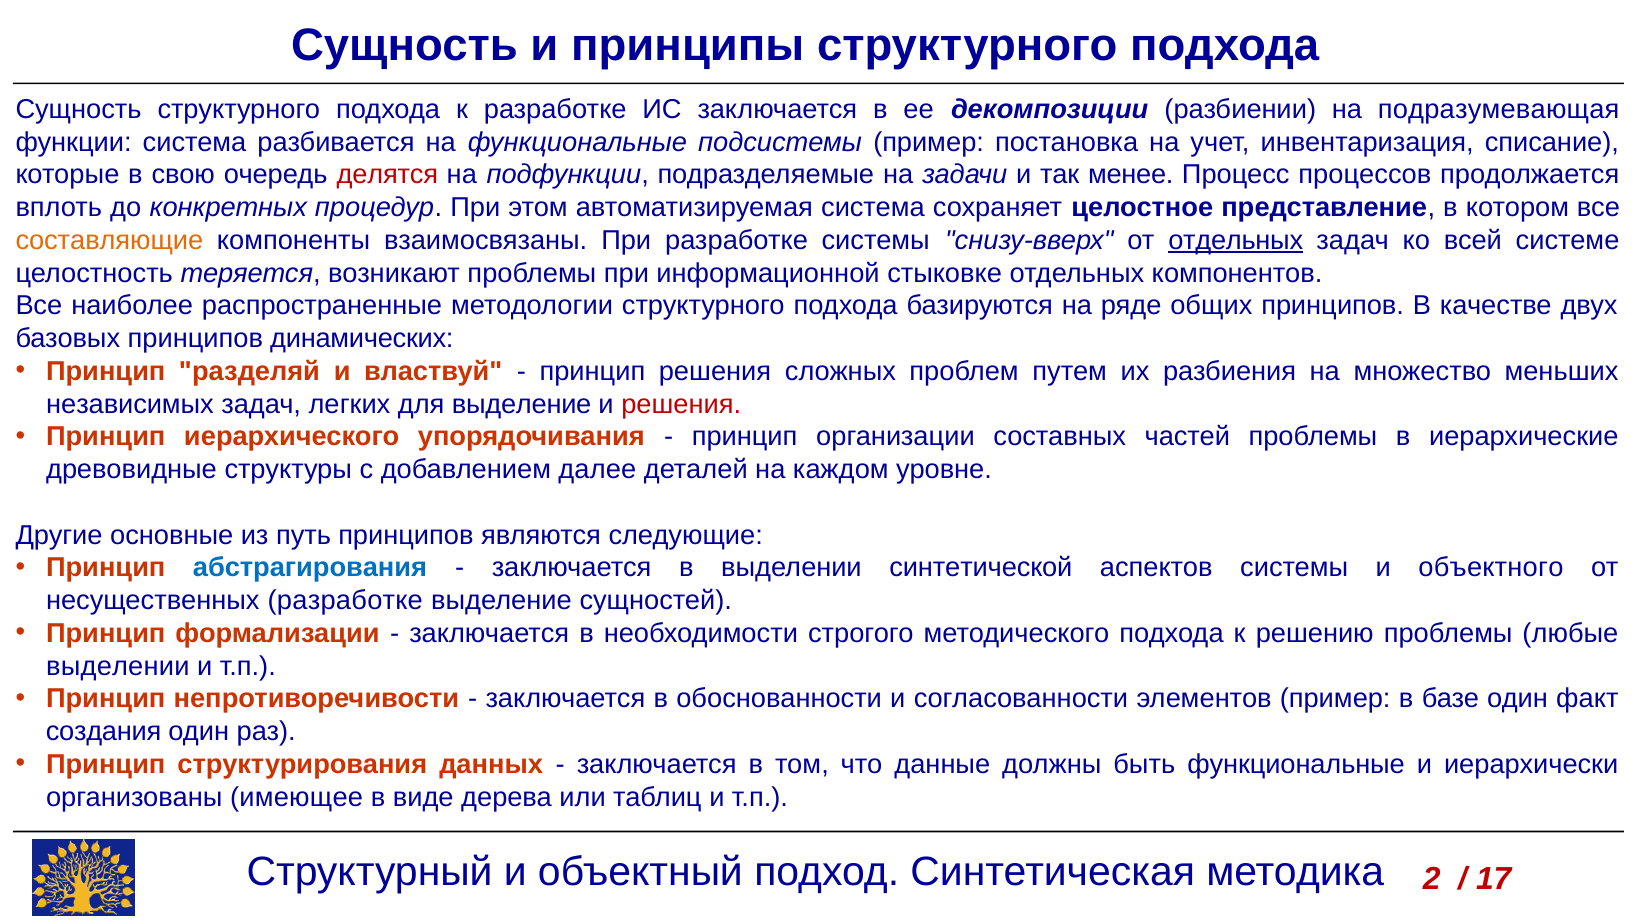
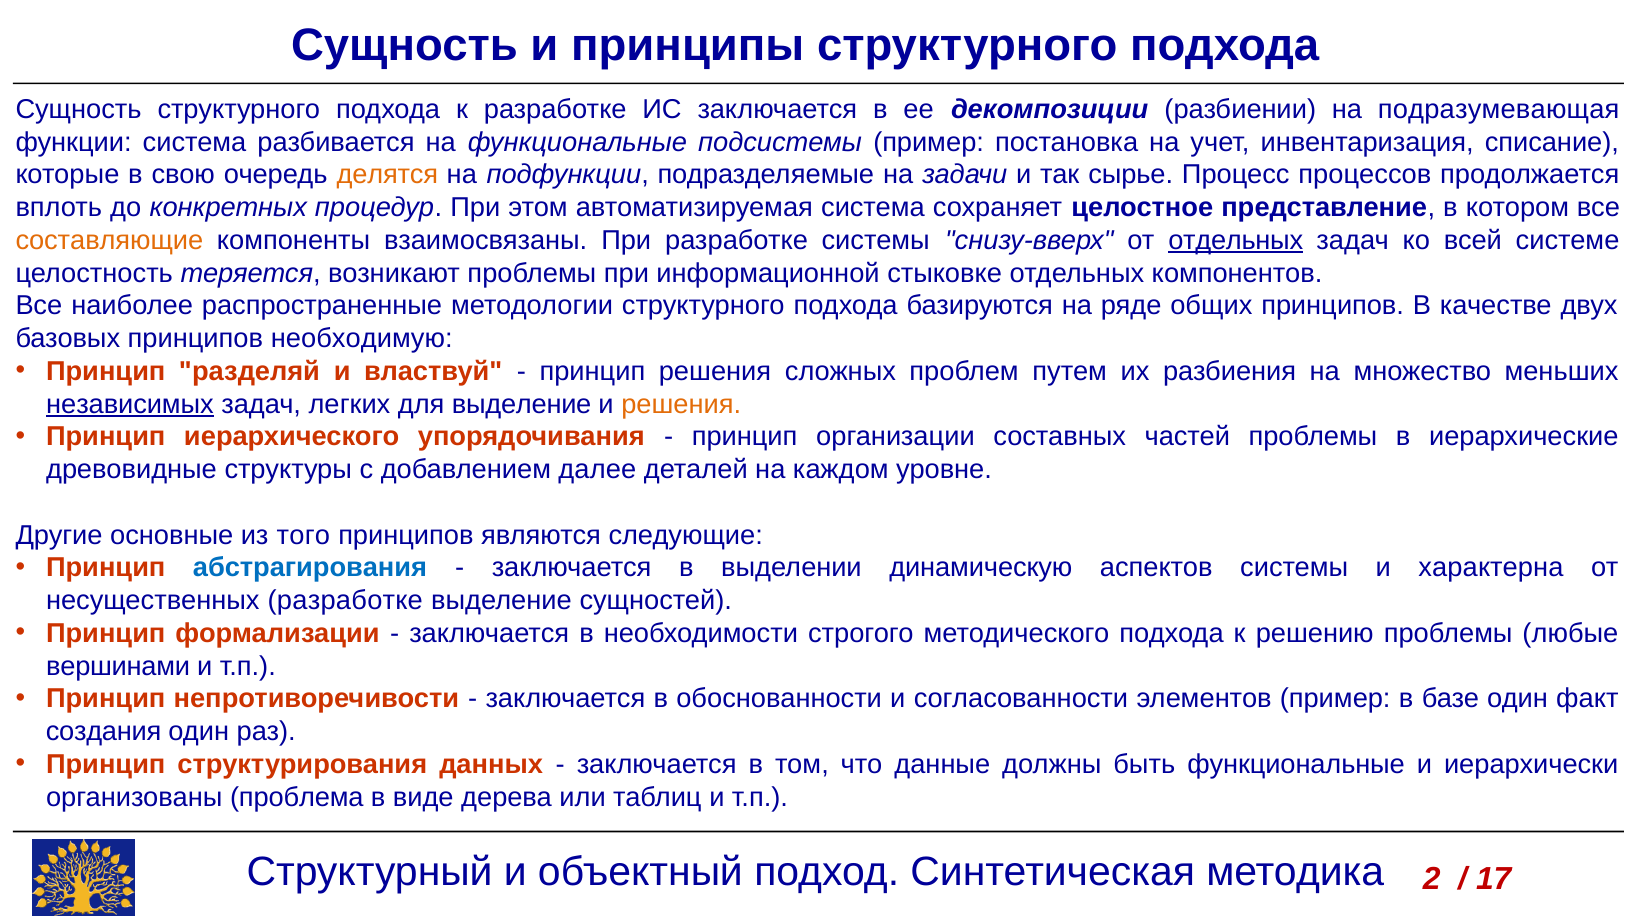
делятся colour: red -> orange (387, 175)
менее: менее -> сырье (1131, 175)
динамических: динамических -> необходимую (362, 339)
независимых underline: none -> present (130, 404)
решения colour: red -> orange (681, 404)
путь: путь -> того (303, 535)
синтетической: синтетической -> динамическую (981, 568)
объектного: объектного -> характерна (1491, 568)
выделении: выделении -> вершинами (118, 666)
имеющее: имеющее -> проблема (297, 797)
